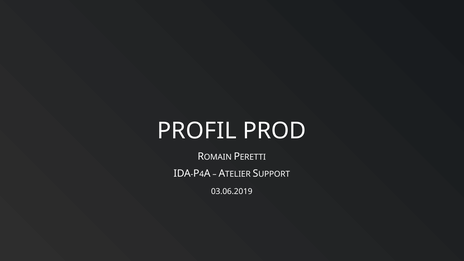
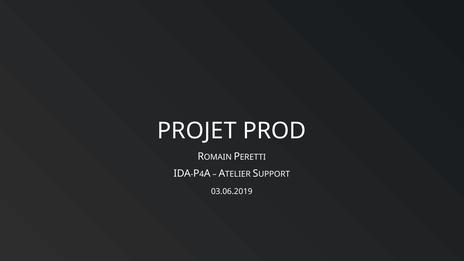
PROFIL: PROFIL -> PROJET (197, 131)
